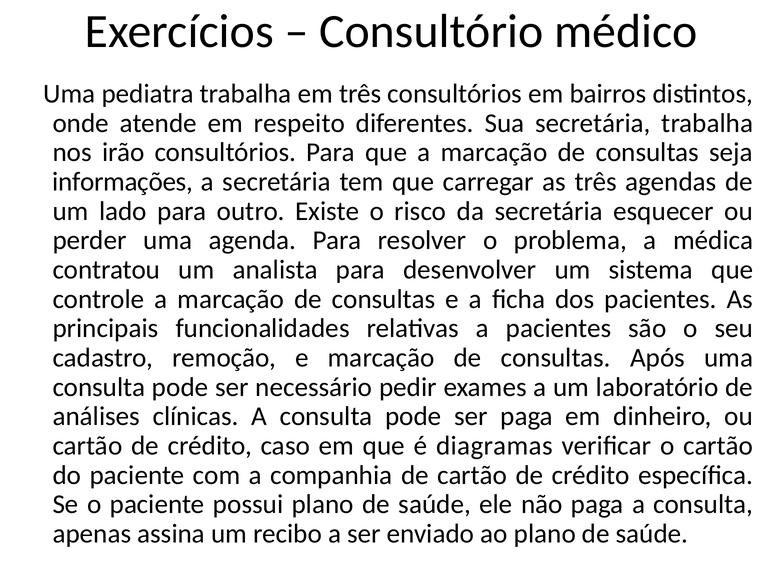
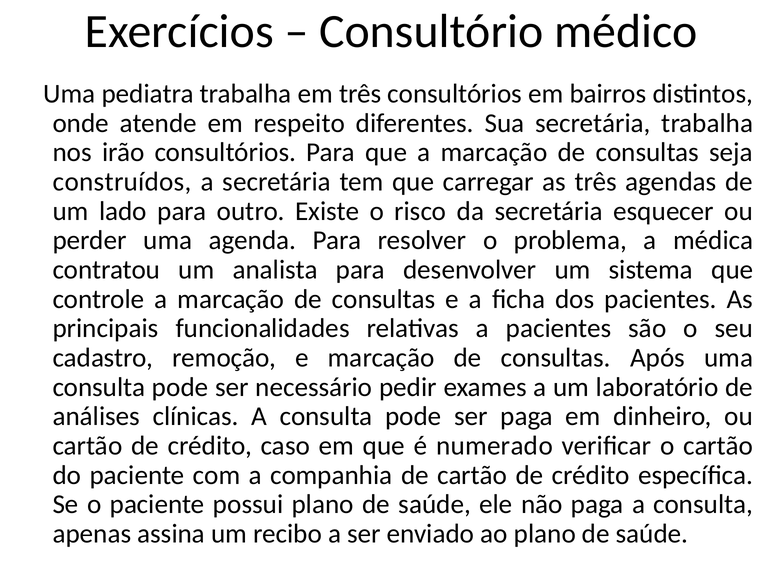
informações: informações -> construídos (122, 182)
diagramas: diagramas -> numerado (495, 446)
